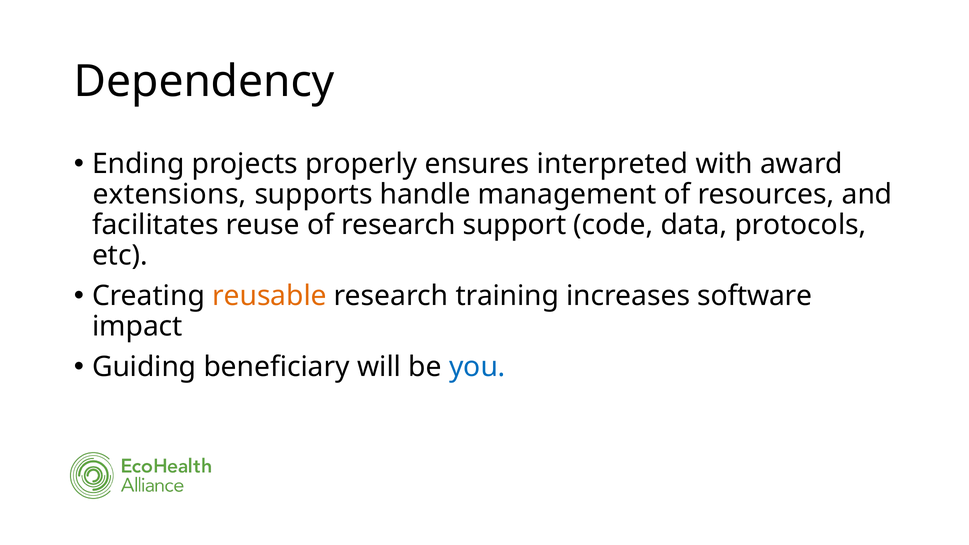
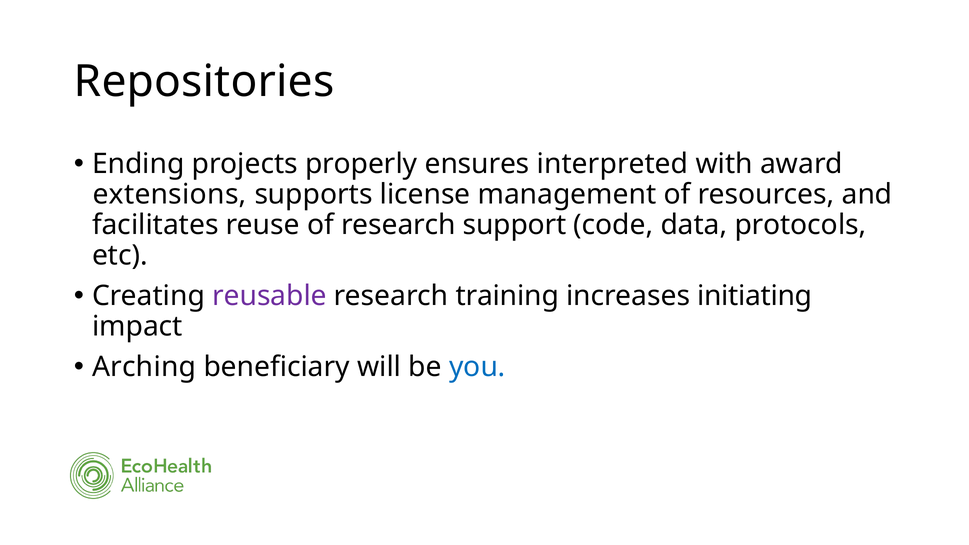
Dependency: Dependency -> Repositories (204, 81)
handle: handle -> license (425, 194)
reusable colour: orange -> purple (269, 296)
software: software -> initiating (755, 296)
Guiding: Guiding -> Arching (144, 367)
